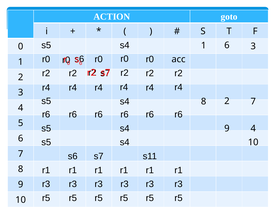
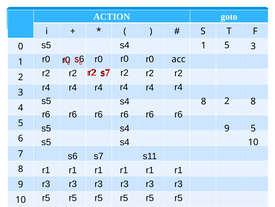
1 6: 6 -> 5 (227, 45)
2 7: 7 -> 8 (253, 101)
9 4: 4 -> 5 (253, 128)
